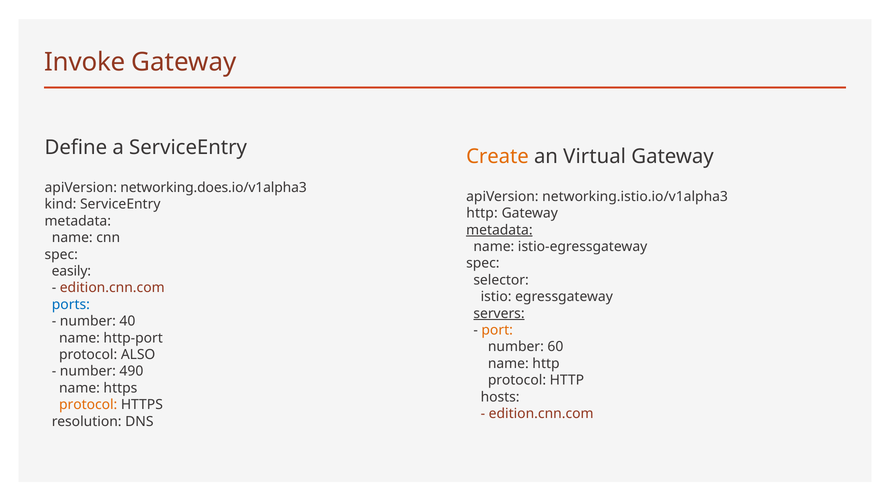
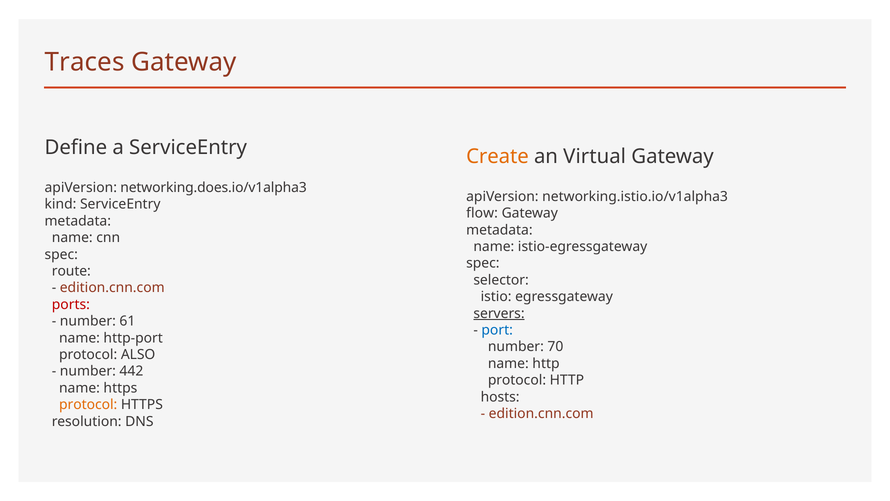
Invoke: Invoke -> Traces (85, 62)
http: http -> flow (482, 213)
metadata underline: present -> none (499, 230)
easily: easily -> route (71, 271)
ports colour: blue -> red (71, 304)
40: 40 -> 61 (127, 321)
port colour: orange -> blue (497, 330)
60: 60 -> 70 (555, 347)
490: 490 -> 442 (131, 371)
